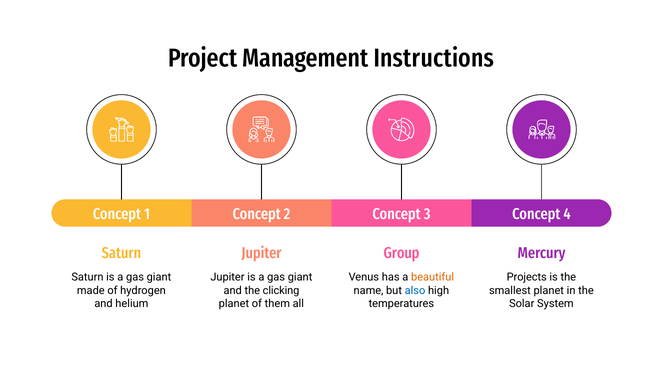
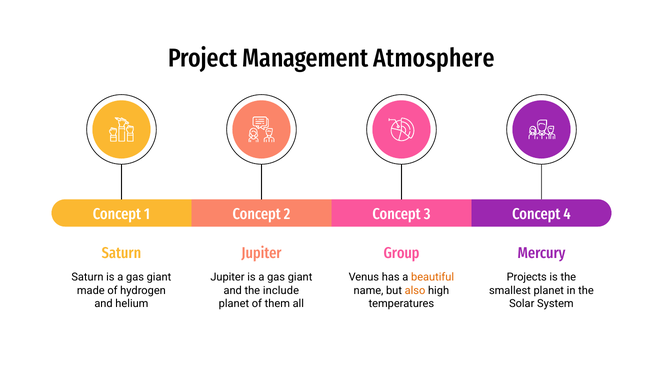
Instructions: Instructions -> Atmosphere (434, 58)
clicking: clicking -> include (281, 290)
also colour: blue -> orange (415, 290)
